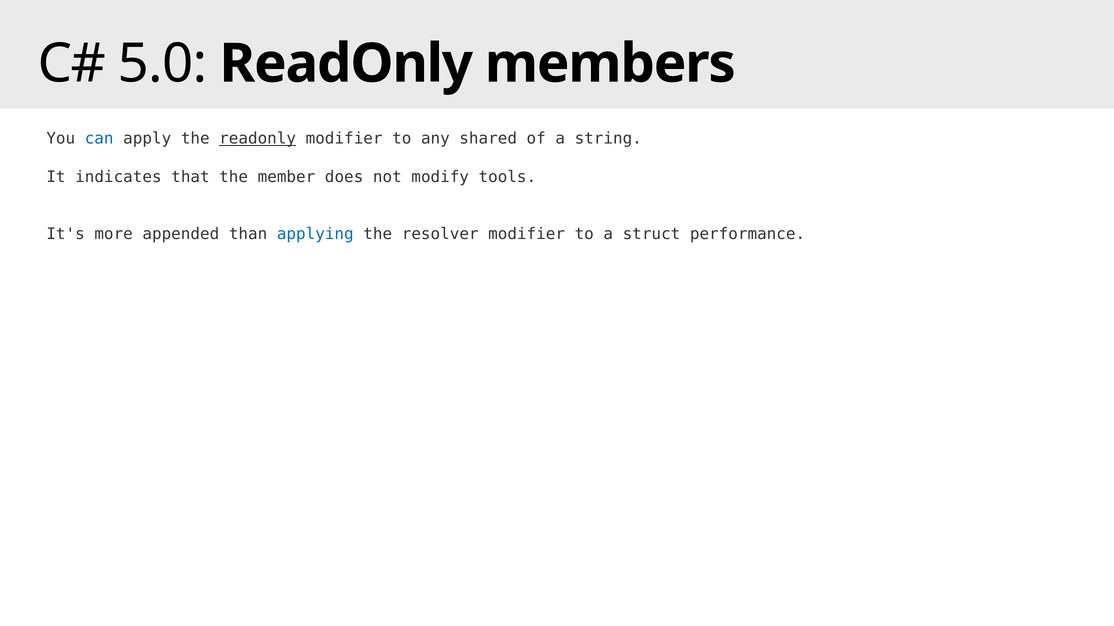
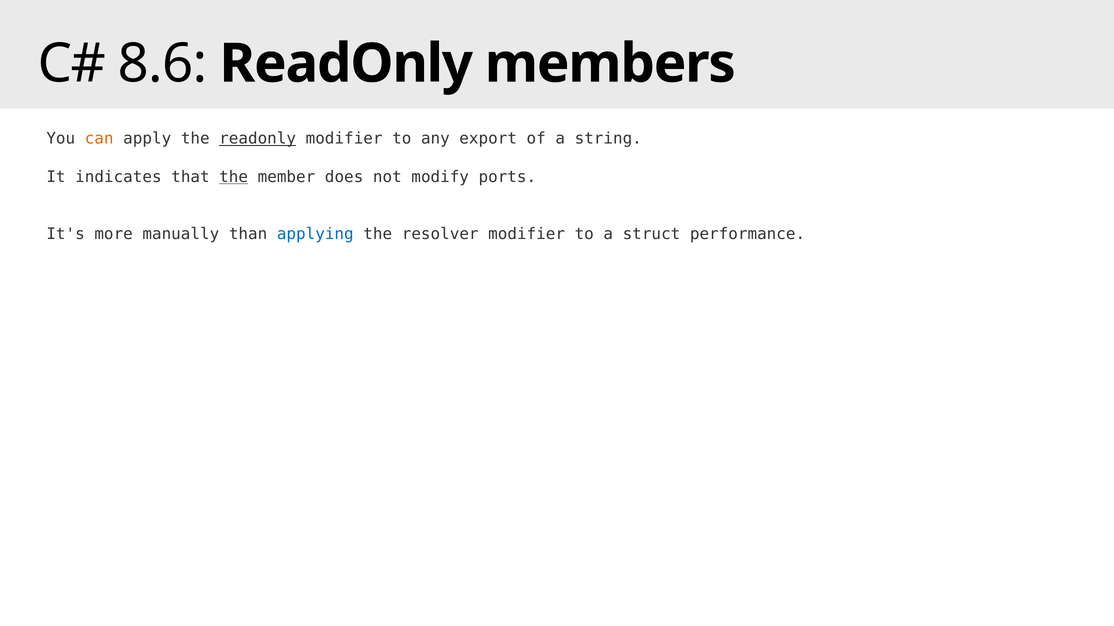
5.0: 5.0 -> 8.6 (163, 64)
can colour: blue -> orange (99, 139)
shared: shared -> export (488, 139)
the underline: none -> present (234, 177)
tools: tools -> ports (507, 177)
appended: appended -> manually (181, 234)
